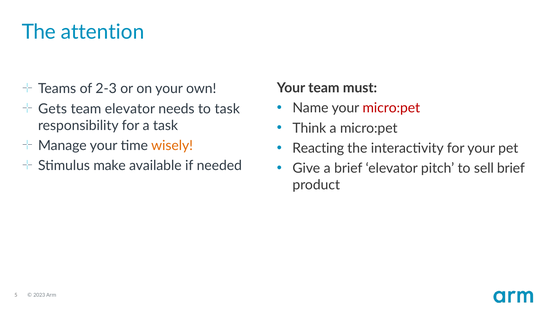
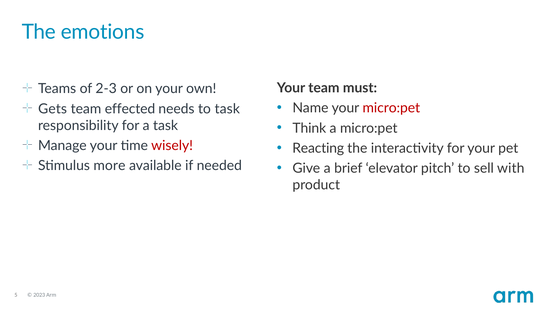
attention: attention -> emotions (103, 32)
team elevator: elevator -> effected (130, 109)
wisely colour: orange -> red (172, 146)
make: make -> more (109, 166)
sell brief: brief -> with (511, 168)
